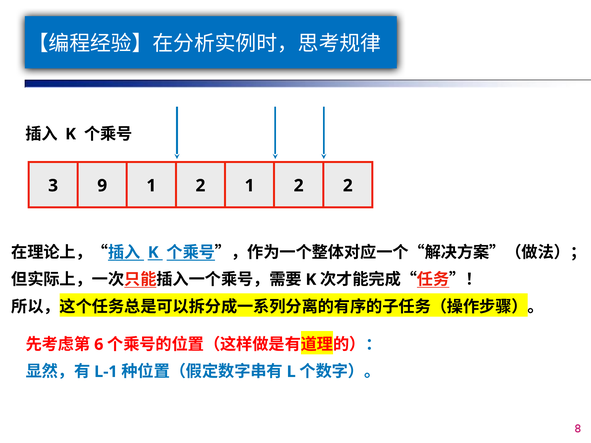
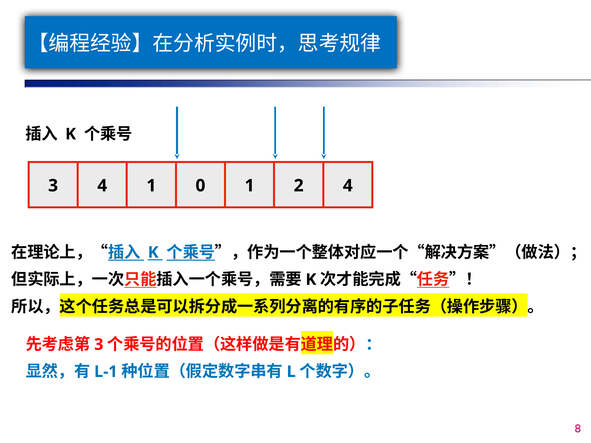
3 9: 9 -> 4 (102, 186)
2: 2 -> 0 (200, 186)
2 2: 2 -> 4 (348, 186)
6: 6 -> 3 (99, 345)
